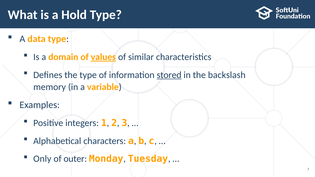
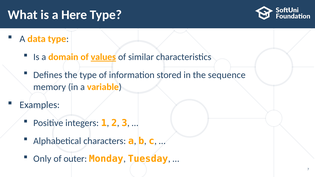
Hold: Hold -> Here (74, 15)
stored underline: present -> none (169, 75)
backslash: backslash -> sequence (227, 75)
